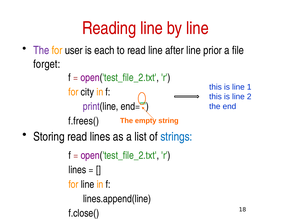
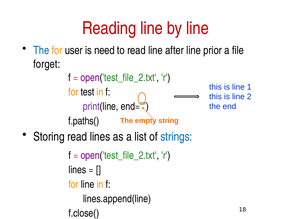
The colour: purple -> blue (41, 50)
each: each -> need (104, 50)
city: city -> test (87, 92)
f.frees(: f.frees( -> f.paths( (84, 121)
